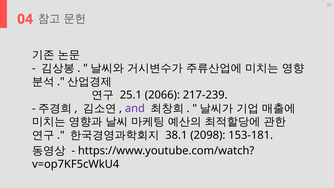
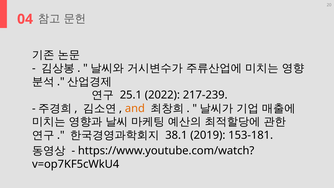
2066: 2066 -> 2022 (162, 95)
and colour: purple -> orange (135, 108)
2098: 2098 -> 2019 (208, 135)
